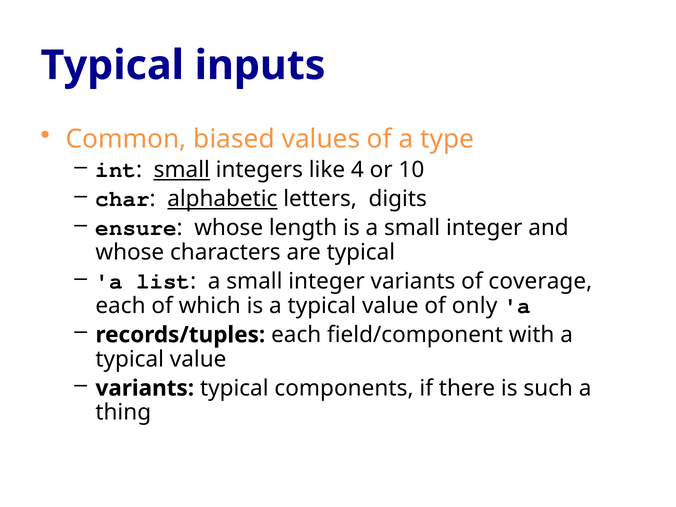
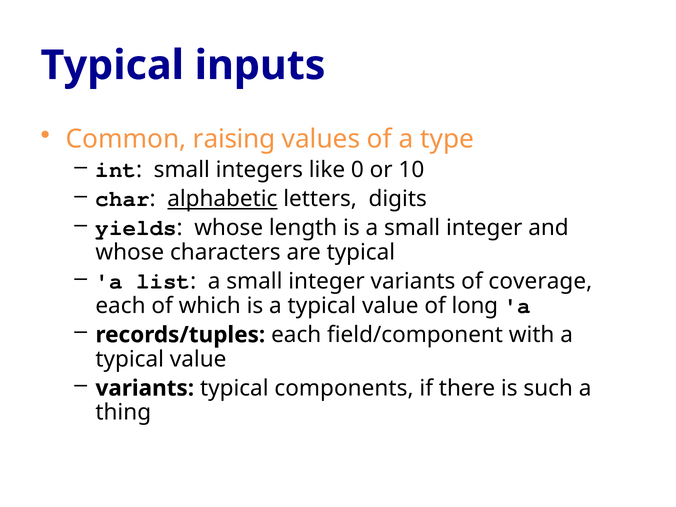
biased: biased -> raising (234, 139)
small underline: present -> none (182, 170)
4: 4 -> 0 (357, 170)
ensure: ensure -> yields (136, 228)
only: only -> long (475, 306)
